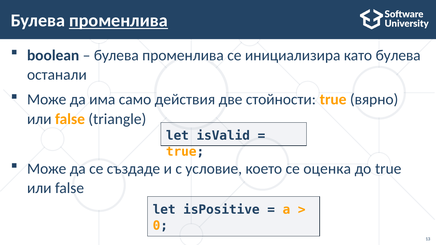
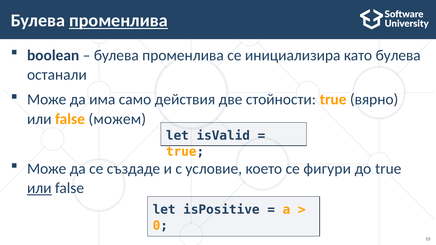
triangle: triangle -> можем (117, 119)
оценка: оценка -> фигури (327, 169)
или underline: none -> present (39, 188)
